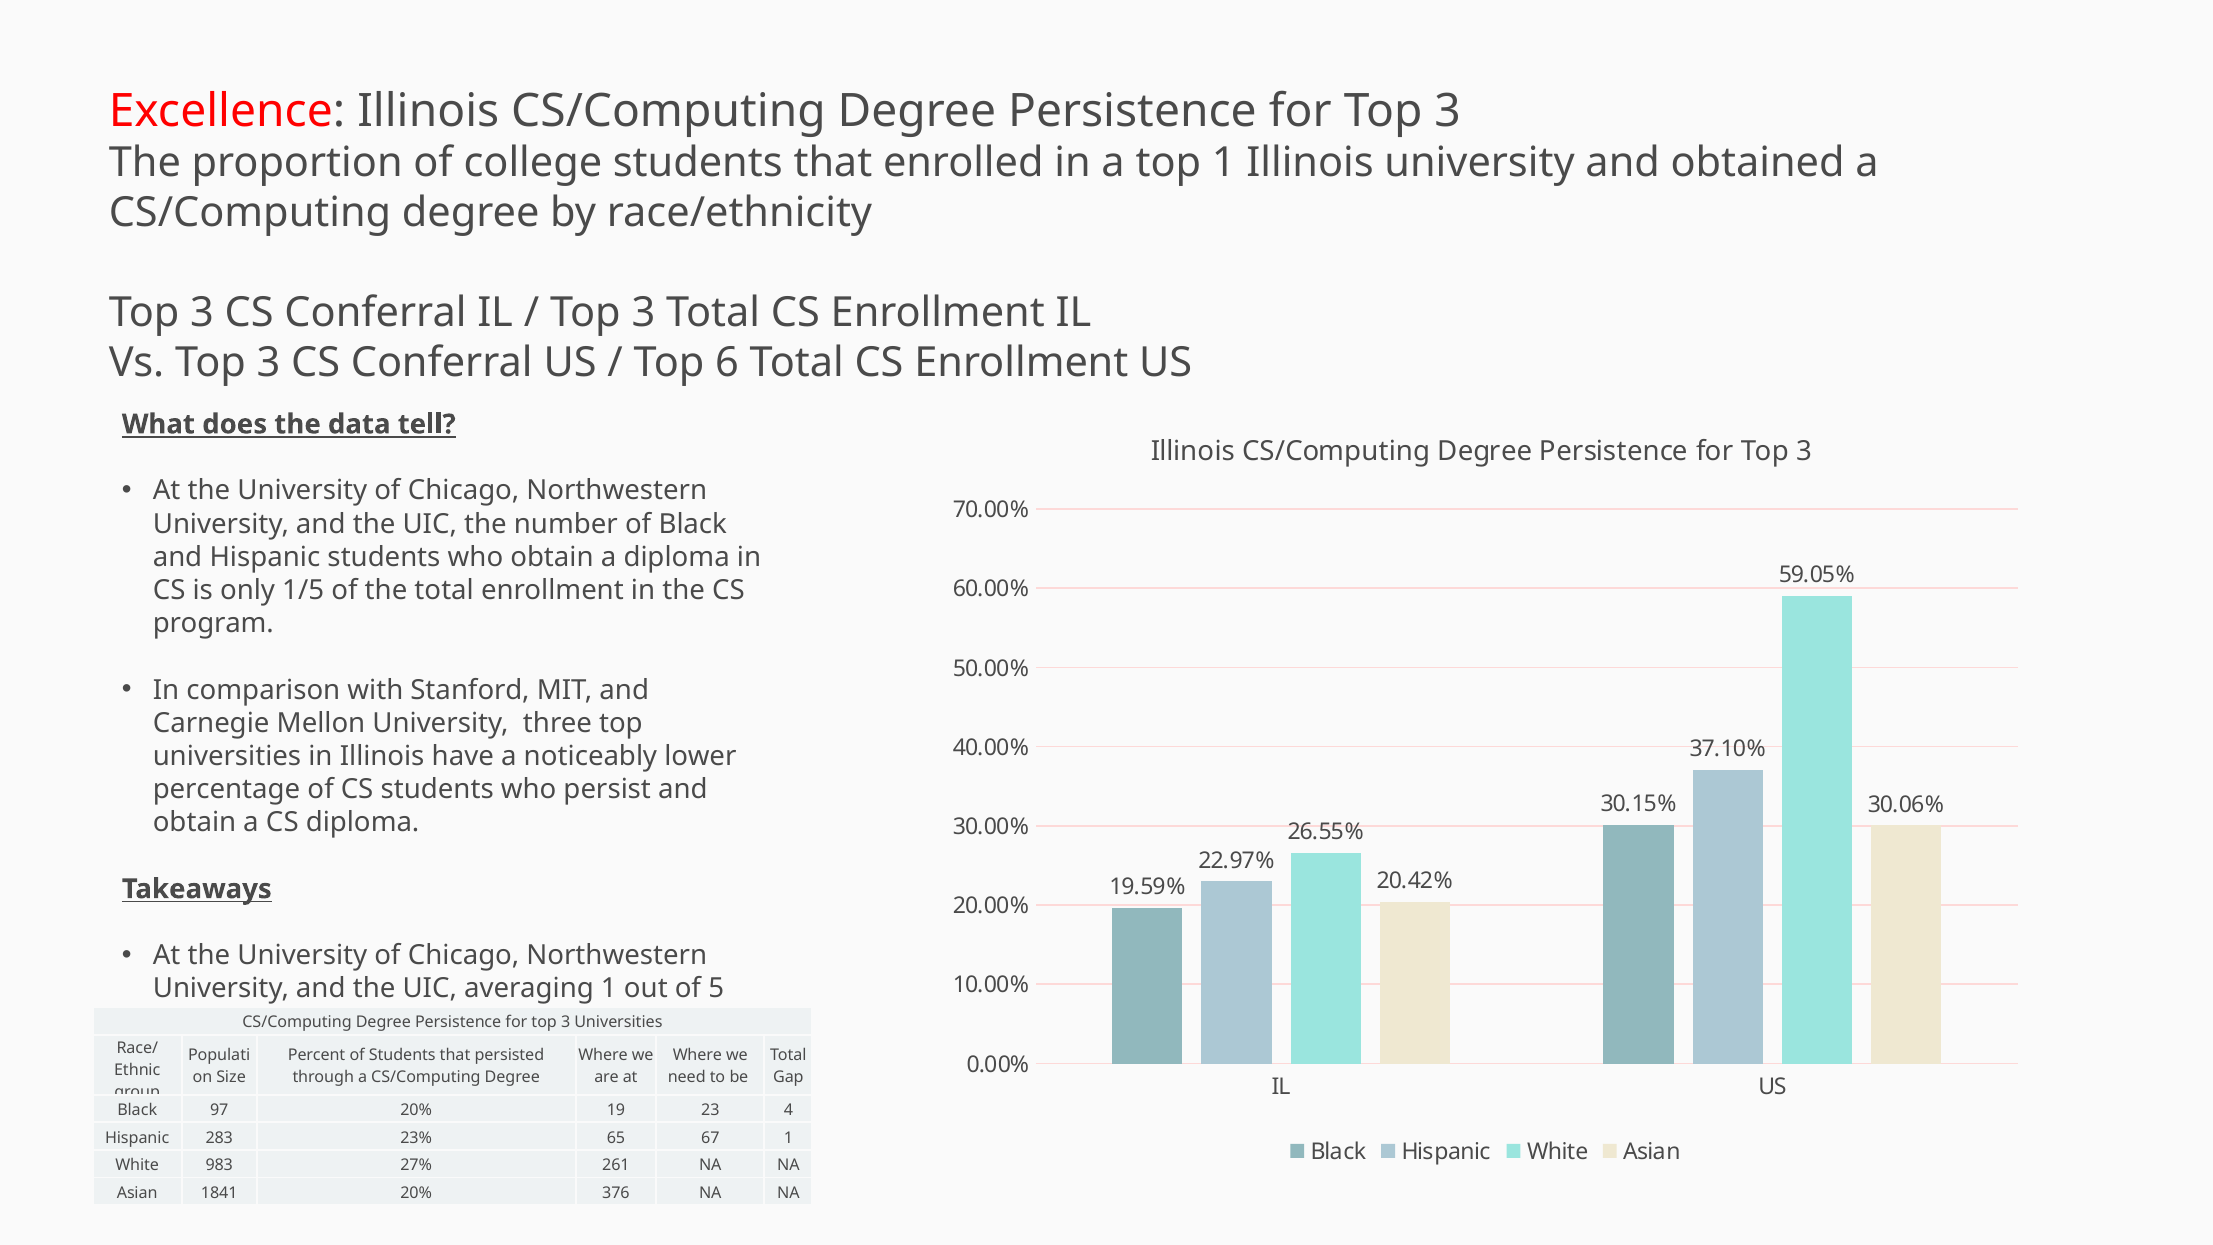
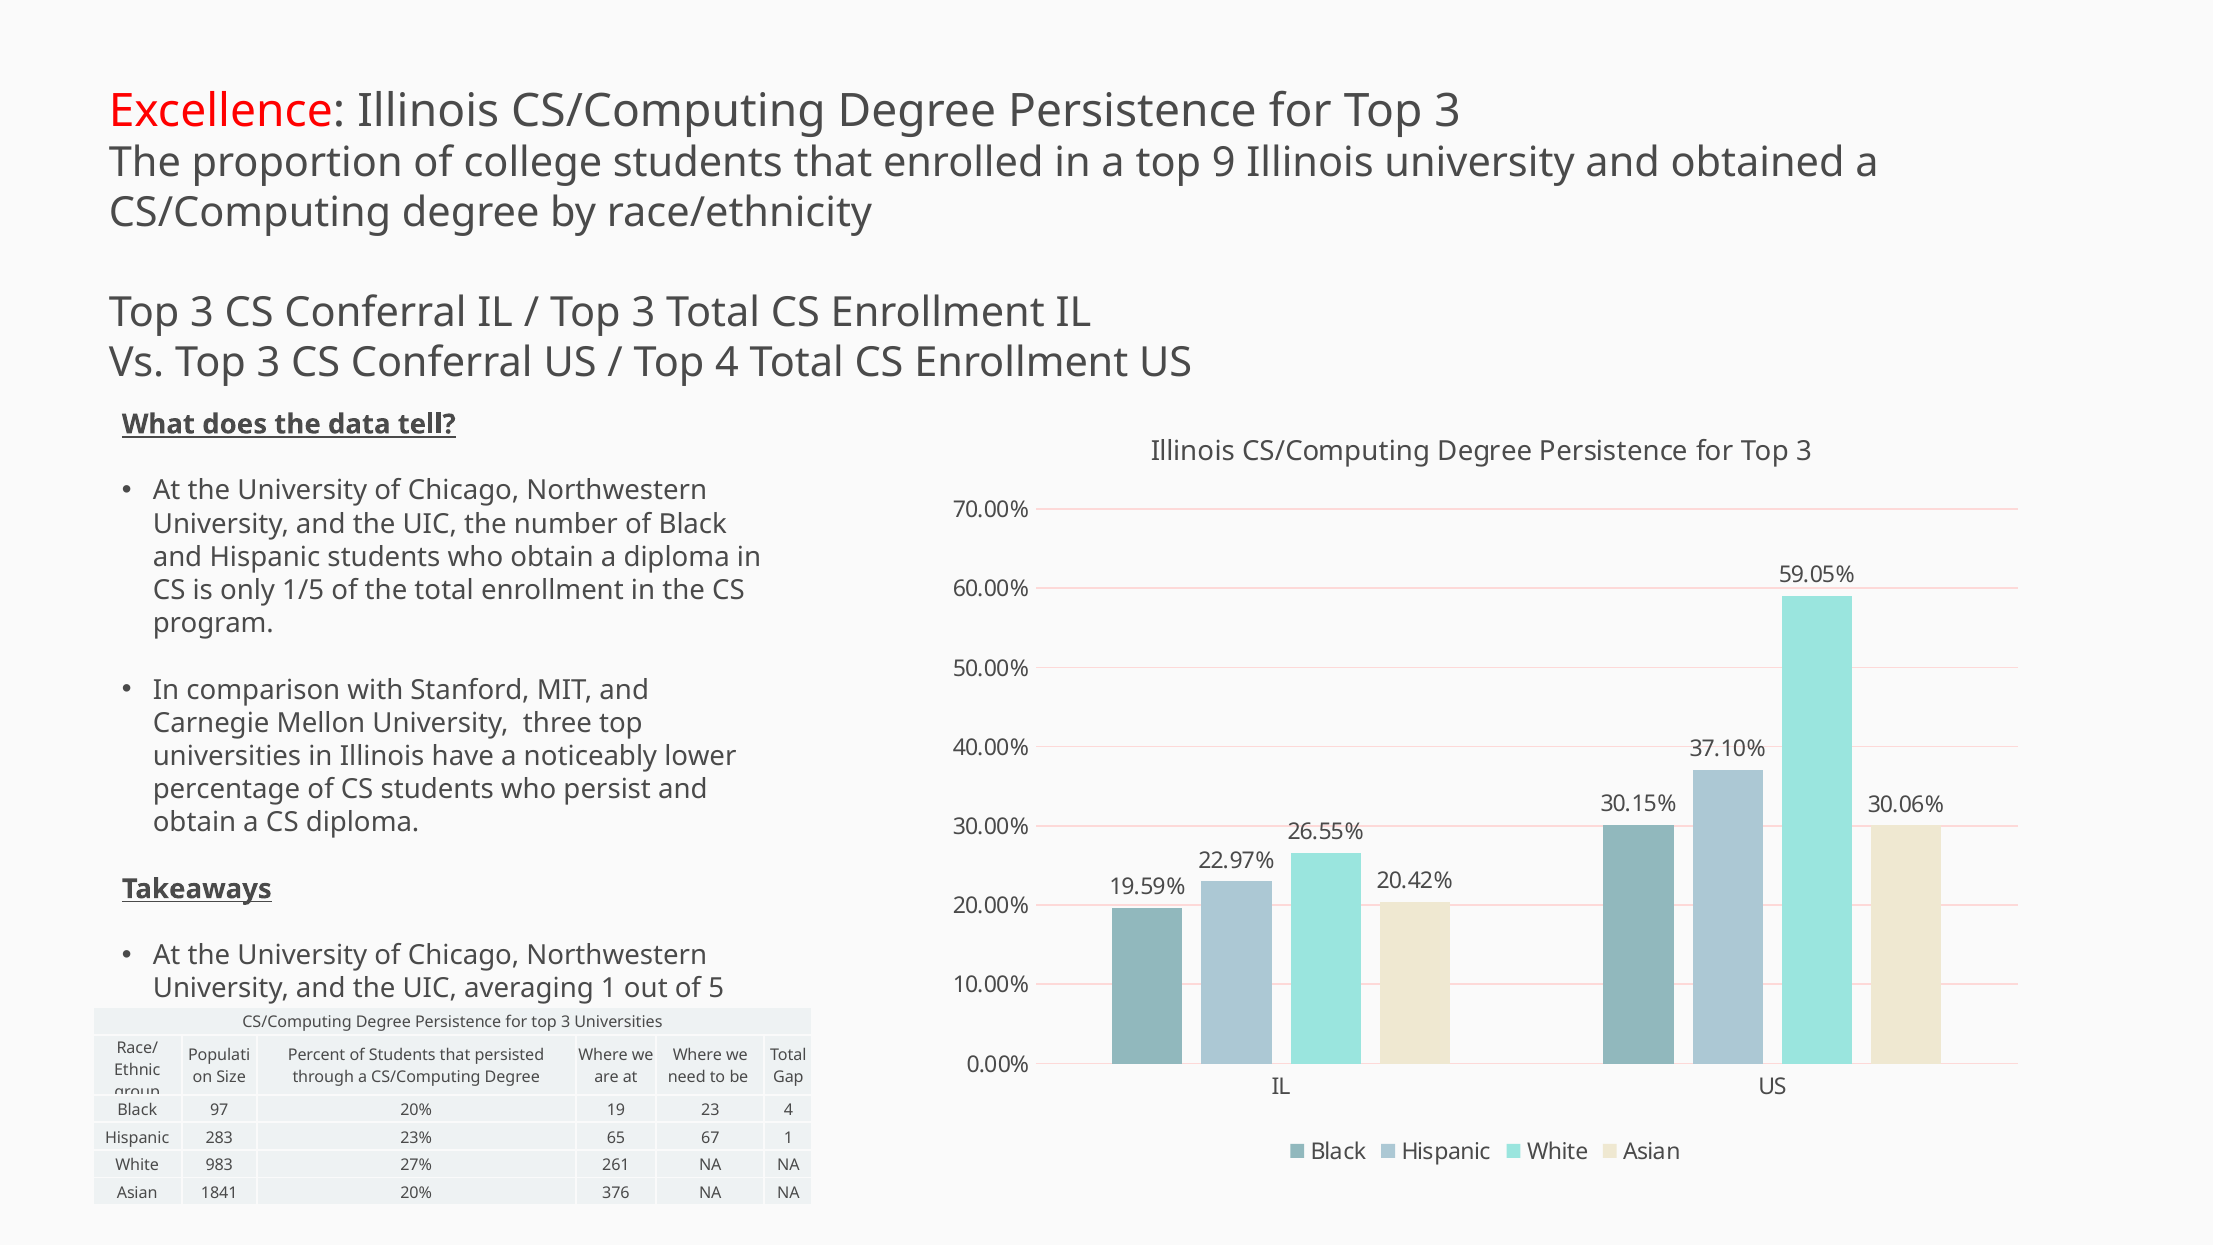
top 1: 1 -> 9 (1224, 163)
Top 6: 6 -> 4 (727, 362)
